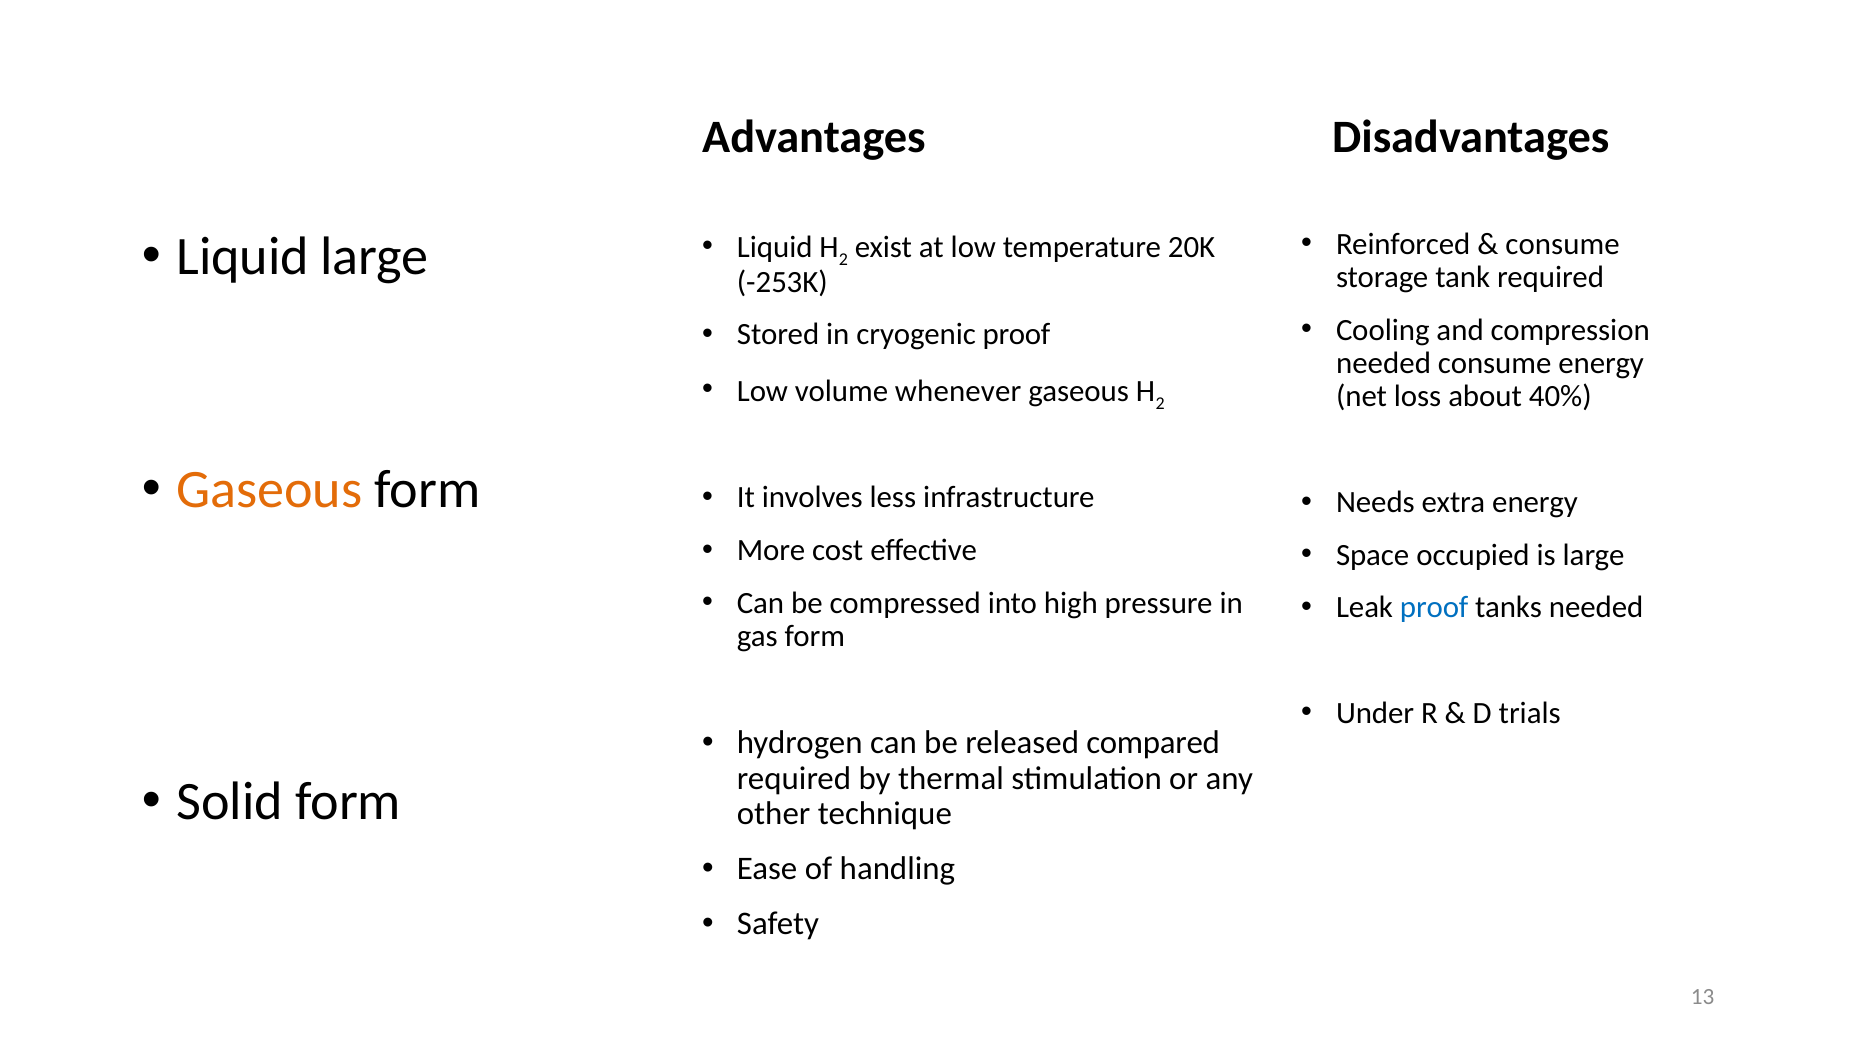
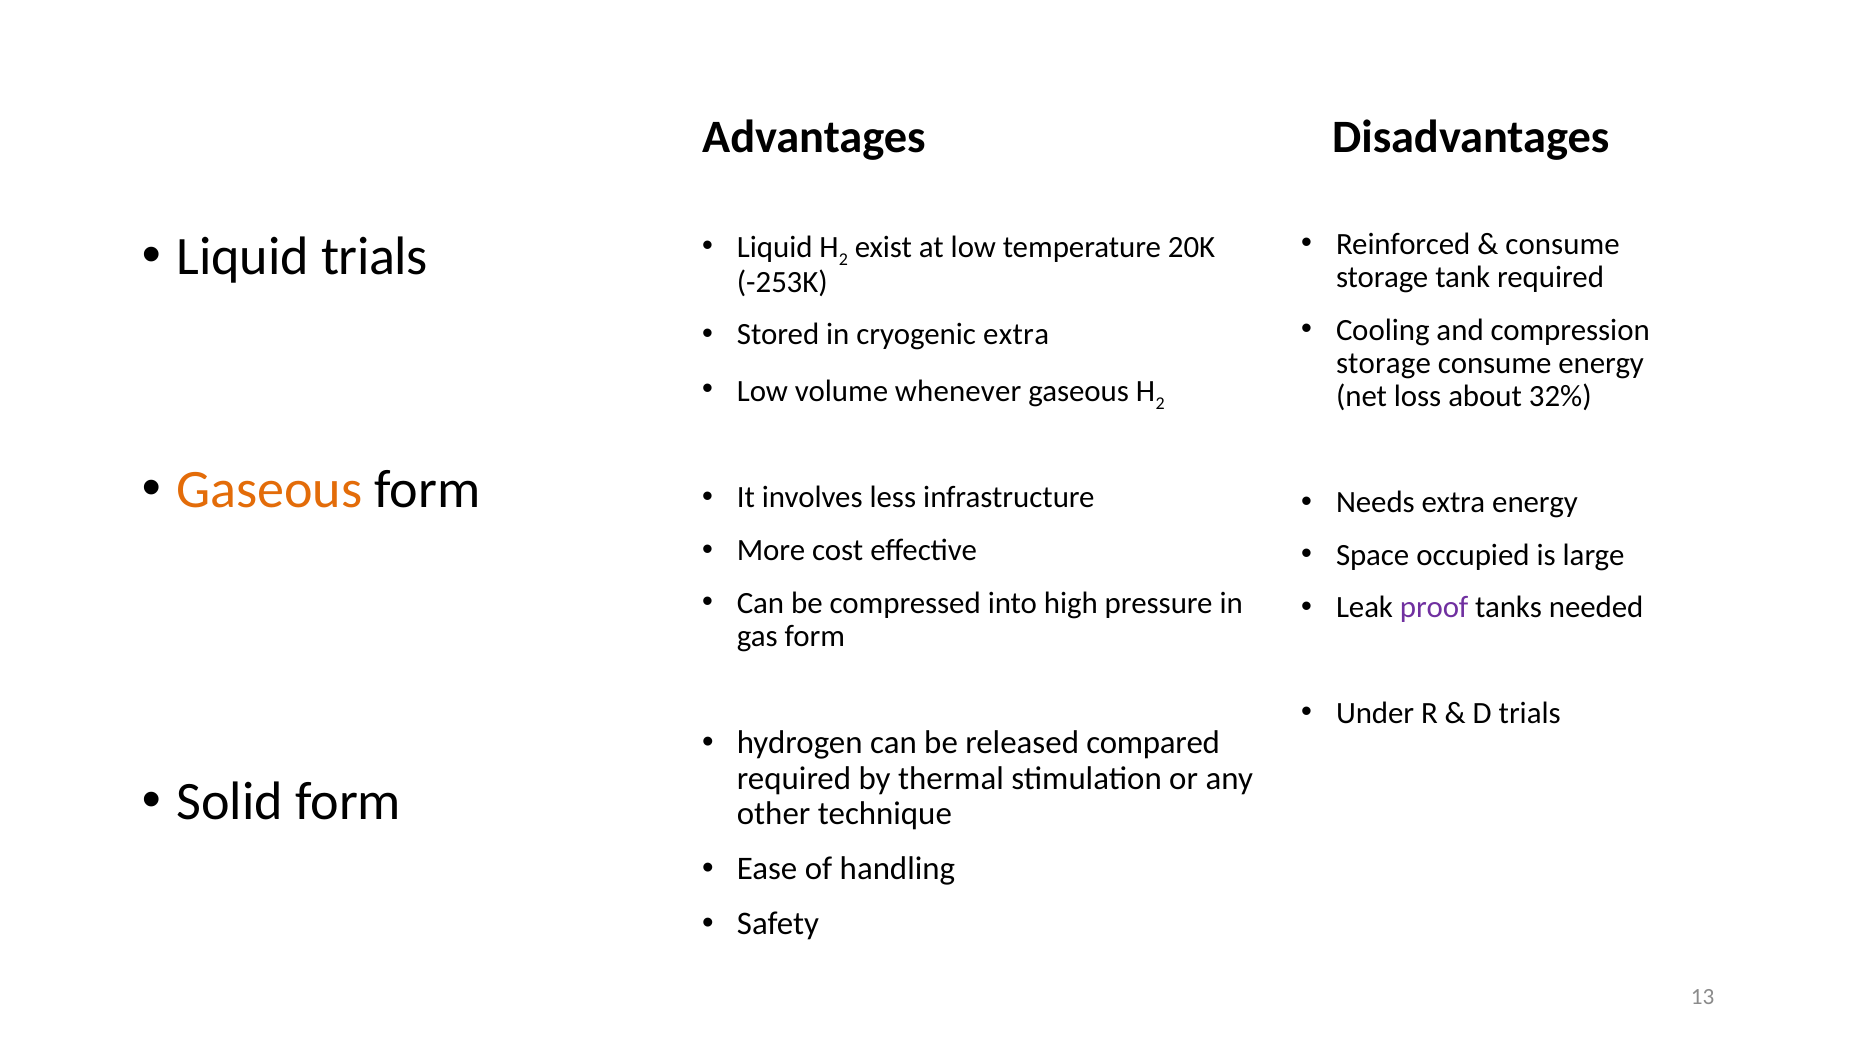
Liquid large: large -> trials (374, 257)
cryogenic proof: proof -> extra (1016, 335)
needed: needed -> storage (1383, 363)
40%: 40% -> 32% (1560, 397)
proof colour: blue -> purple (1434, 608)
